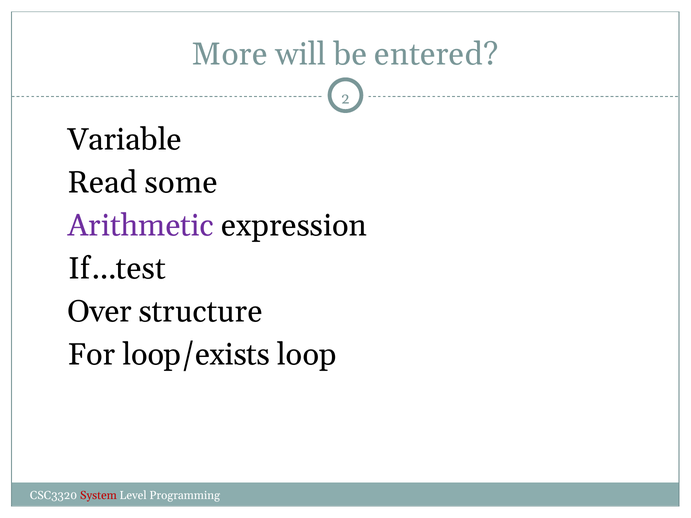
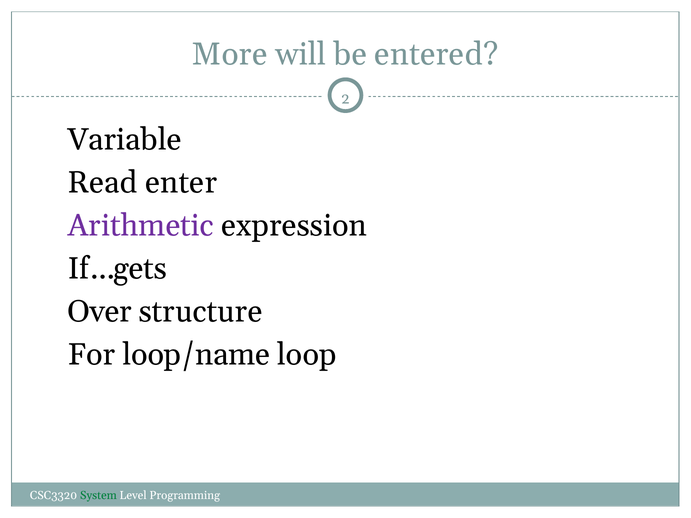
some: some -> enter (181, 183)
If…test: If…test -> If…gets (117, 269)
loop/exists: loop/exists -> loop/name (196, 355)
System colour: red -> green (98, 496)
